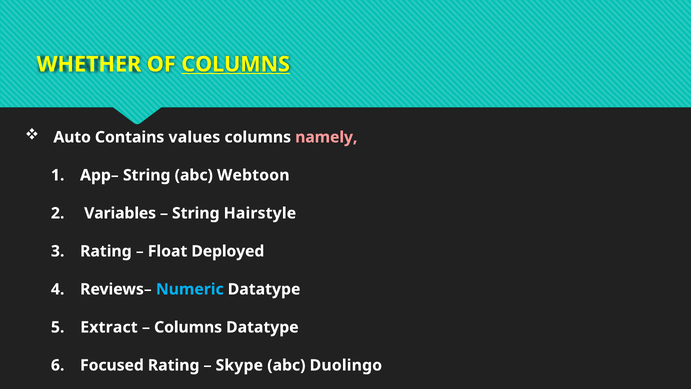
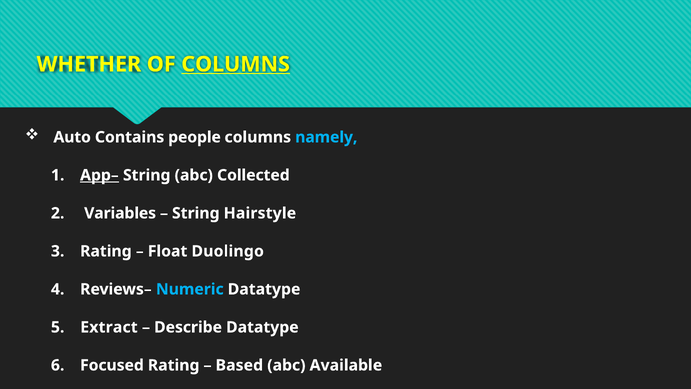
values: values -> people (195, 137)
namely colour: pink -> light blue (326, 137)
App– underline: none -> present (99, 175)
Webtoon: Webtoon -> Collected (253, 175)
Deployed: Deployed -> Duolingo (228, 251)
Columns: Columns -> Describe (188, 327)
Skype: Skype -> Based (239, 365)
Duolingo: Duolingo -> Available (346, 365)
